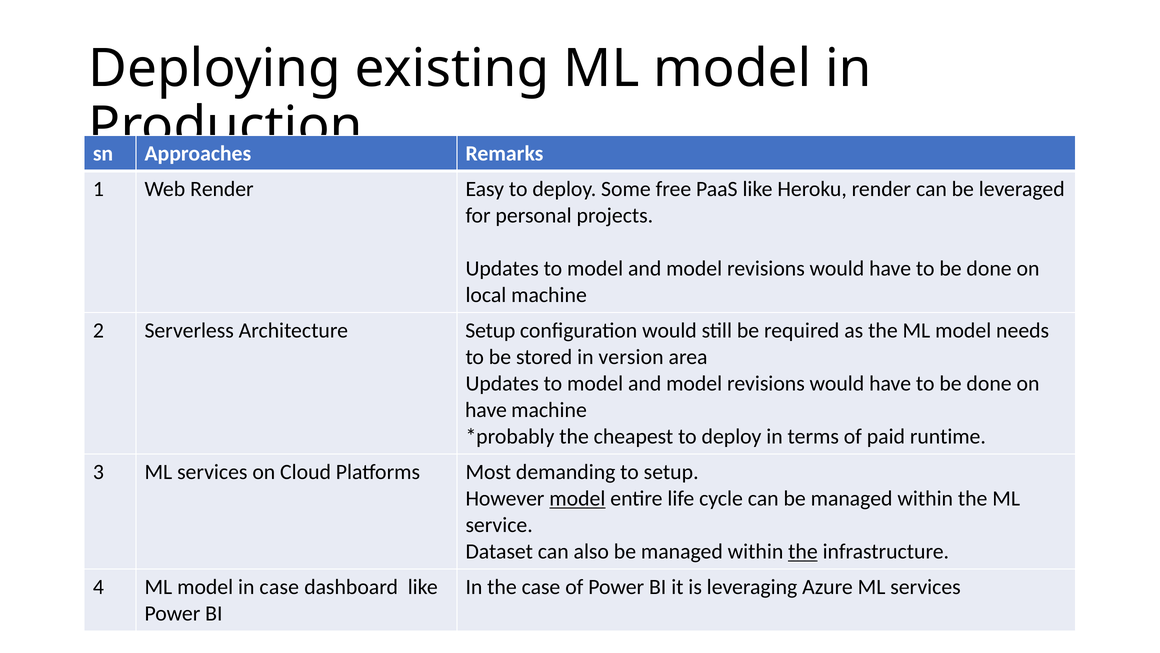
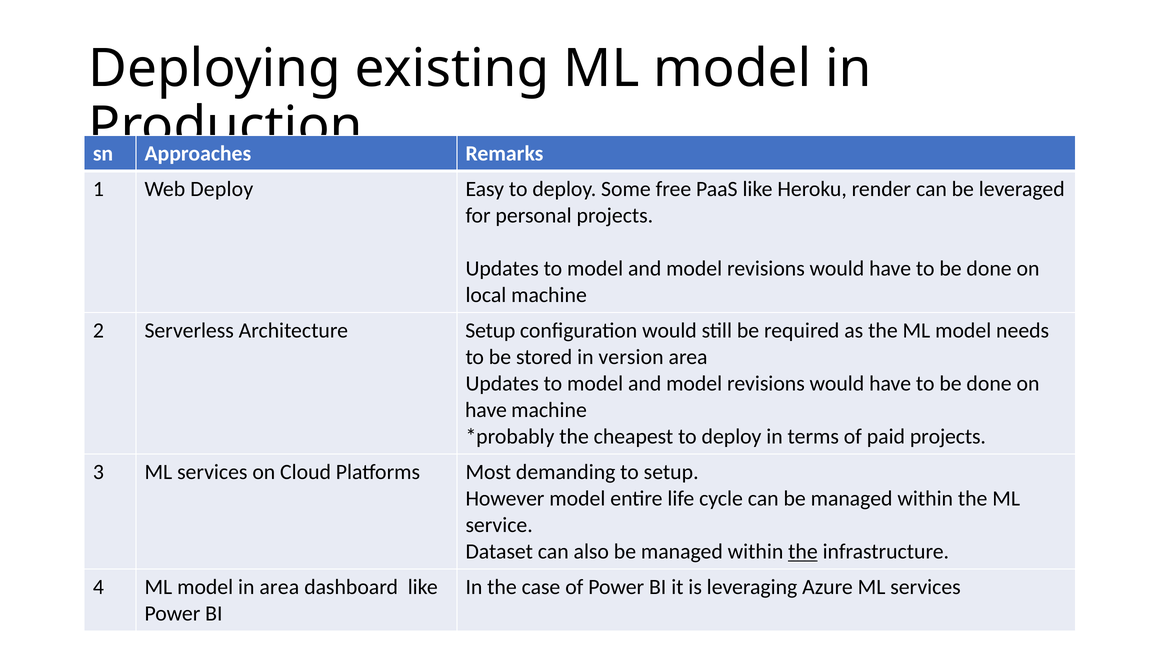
Web Render: Render -> Deploy (222, 189)
paid runtime: runtime -> projects (948, 436)
model underline: present -> none (577, 498)
in case: case -> area (279, 587)
